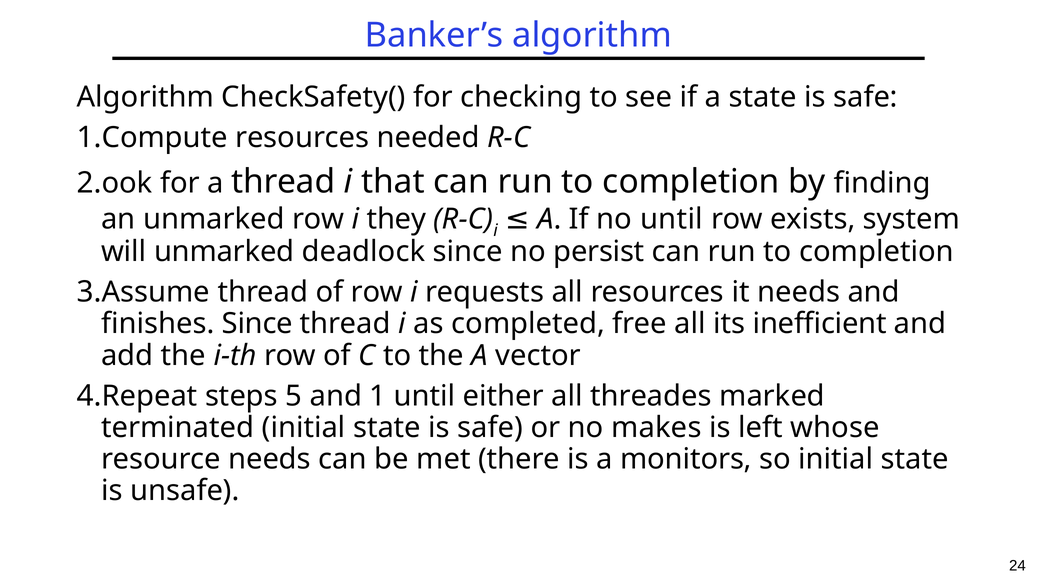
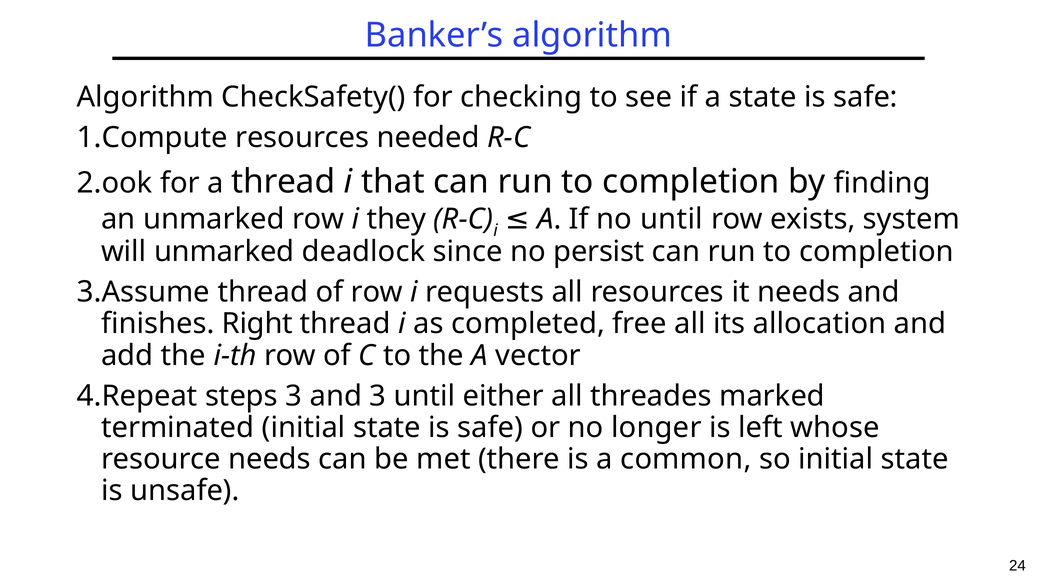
finishes Since: Since -> Right (257, 324)
inefficient: inefficient -> allocation (820, 324)
steps 5: 5 -> 3 (294, 396)
and 1: 1 -> 3 (378, 396)
makes: makes -> longer (656, 428)
monitors: monitors -> common (686, 459)
